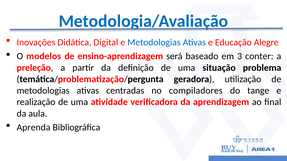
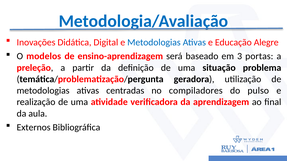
conter: conter -> portas (259, 56)
tange: tange -> pulso (258, 91)
Aprenda: Aprenda -> Externos (34, 128)
